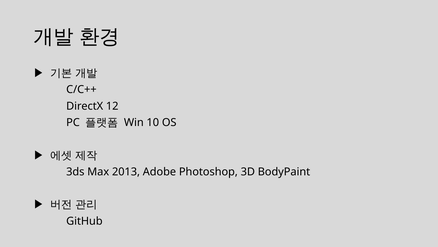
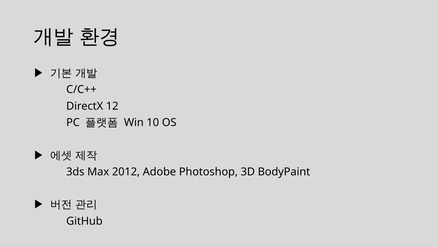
2013: 2013 -> 2012 (126, 171)
